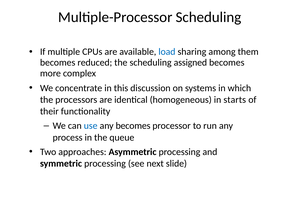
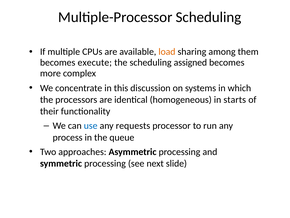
load colour: blue -> orange (167, 52)
reduced: reduced -> execute (95, 62)
any becomes: becomes -> requests (133, 125)
